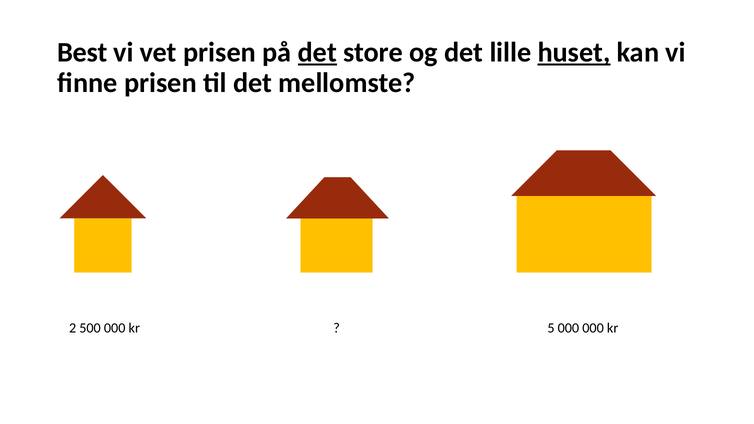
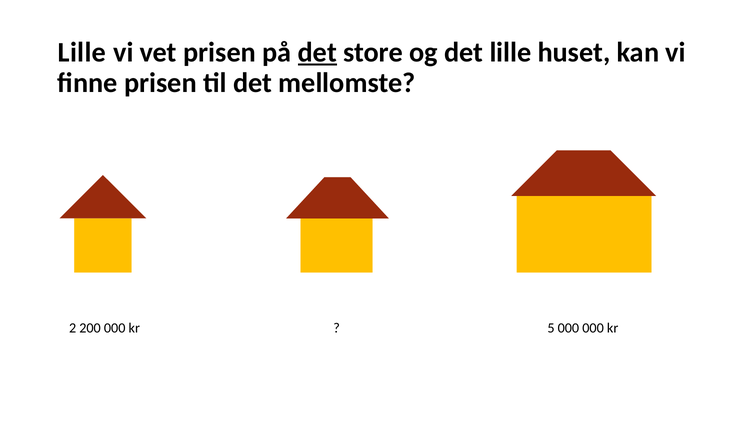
Best: Best -> Lille (82, 52)
huset underline: present -> none (574, 52)
500: 500 -> 200 (90, 328)
